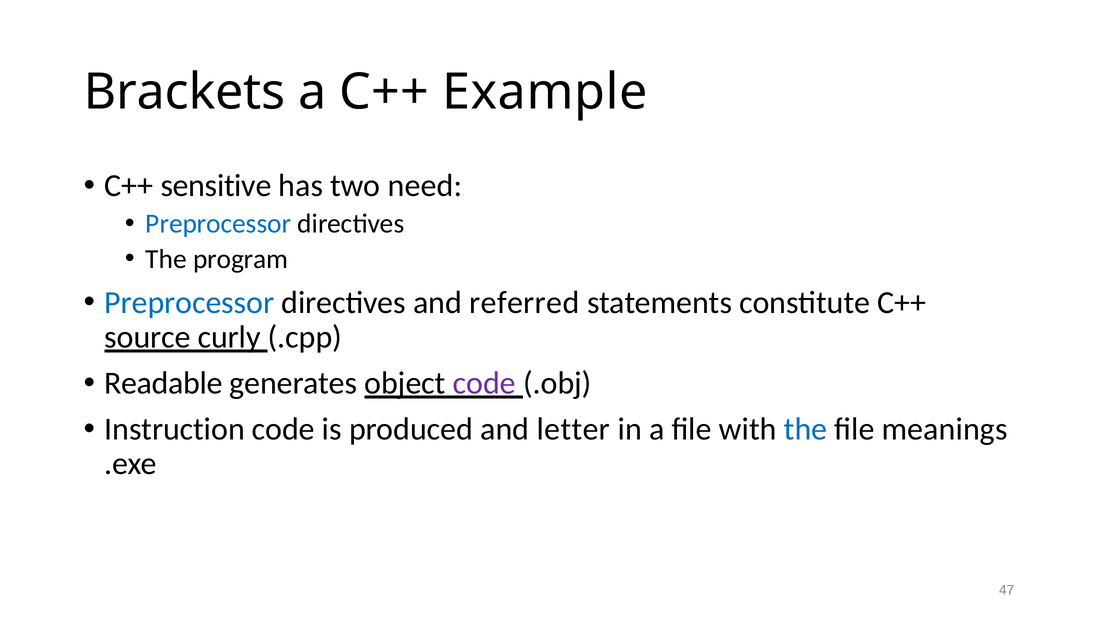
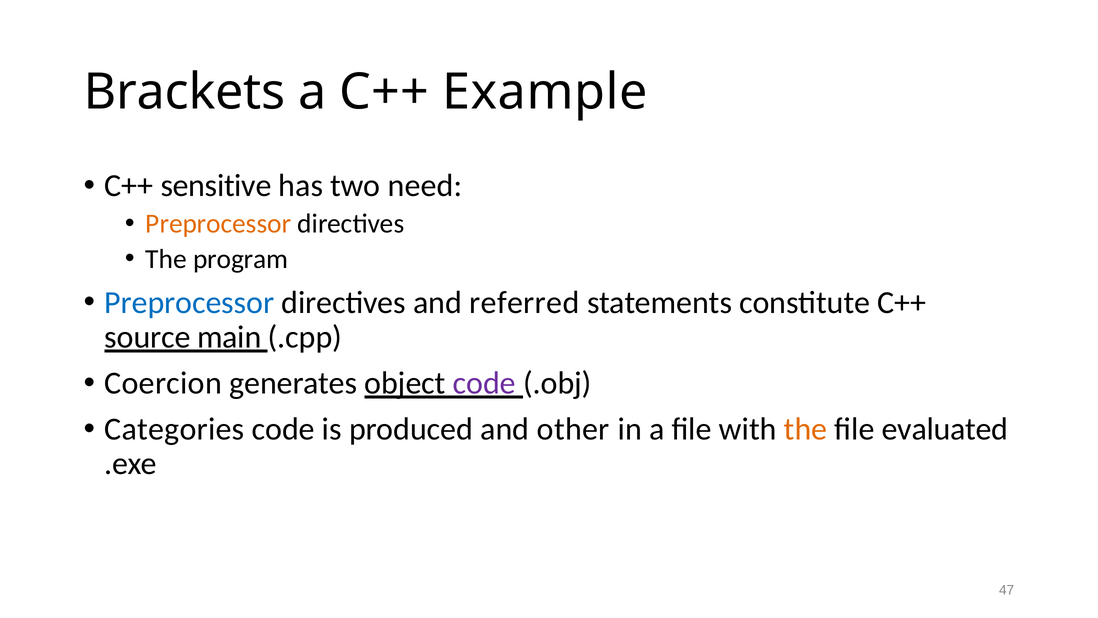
Preprocessor colour: blue -> orange (218, 223)
curly: curly -> main (229, 337)
Readable: Readable -> Coercion (163, 383)
Instruction: Instruction -> Categories (174, 429)
letter: letter -> other (573, 429)
the colour: blue -> orange (806, 429)
meanings: meanings -> evaluated (945, 429)
